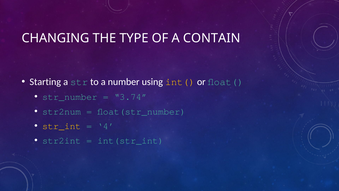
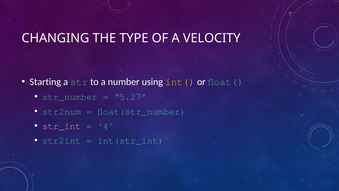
CONTAIN: CONTAIN -> VELOCITY (212, 38)
3.74: 3.74 -> 5.27 (130, 97)
str_int colour: yellow -> pink (62, 126)
